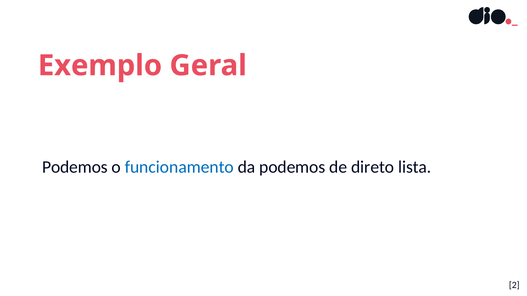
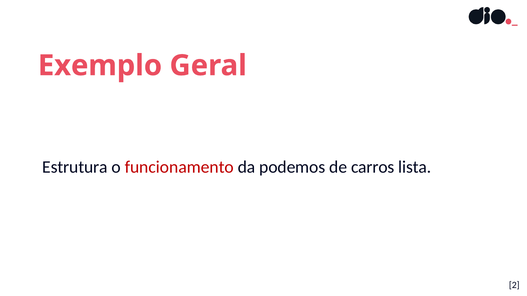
Podemos: Podemos -> Estrutura (75, 167)
funcionamento colour: blue -> red (179, 167)
direto: direto -> carros (373, 167)
